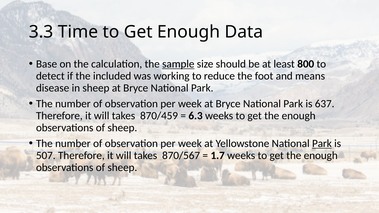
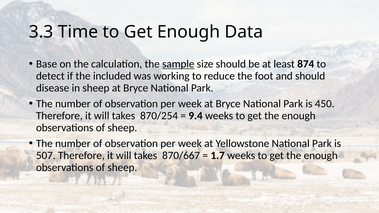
800: 800 -> 874 (306, 64)
and means: means -> should (310, 76)
637: 637 -> 450 (325, 104)
870/459: 870/459 -> 870/254 (159, 116)
6.3: 6.3 -> 9.4 (196, 116)
Park underline: present -> none (322, 144)
870/567: 870/567 -> 870/667 (181, 156)
